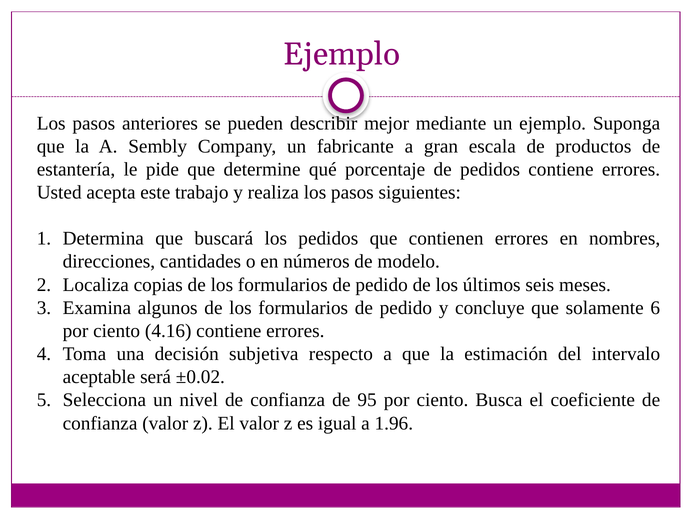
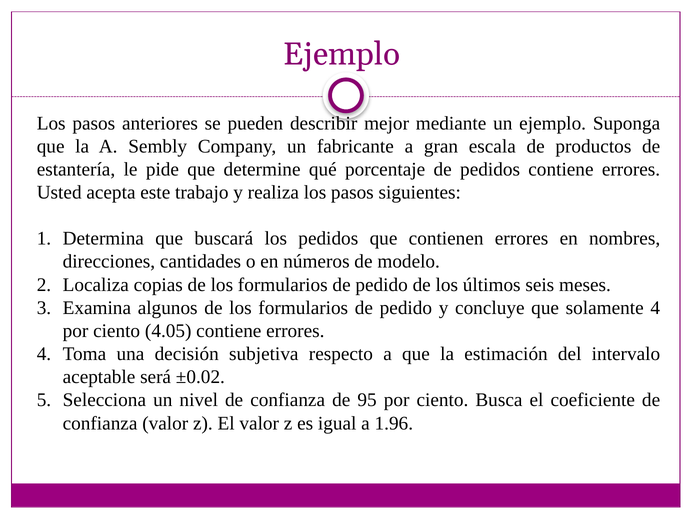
solamente 6: 6 -> 4 (655, 308)
4.16: 4.16 -> 4.05 (168, 331)
